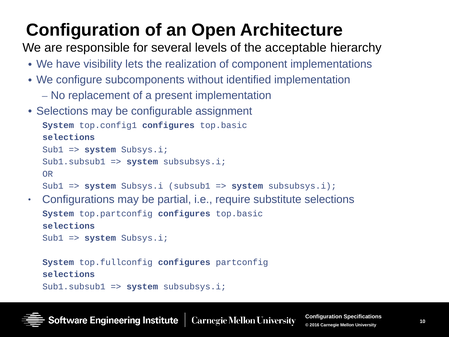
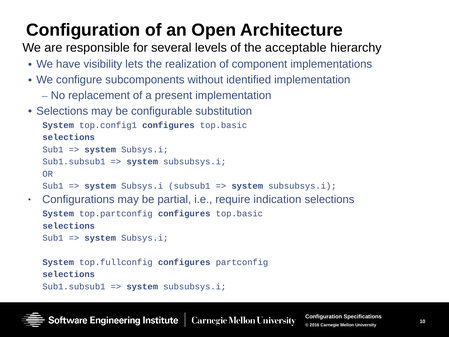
assignment: assignment -> substitution (224, 111)
substitute: substitute -> indication (277, 199)
